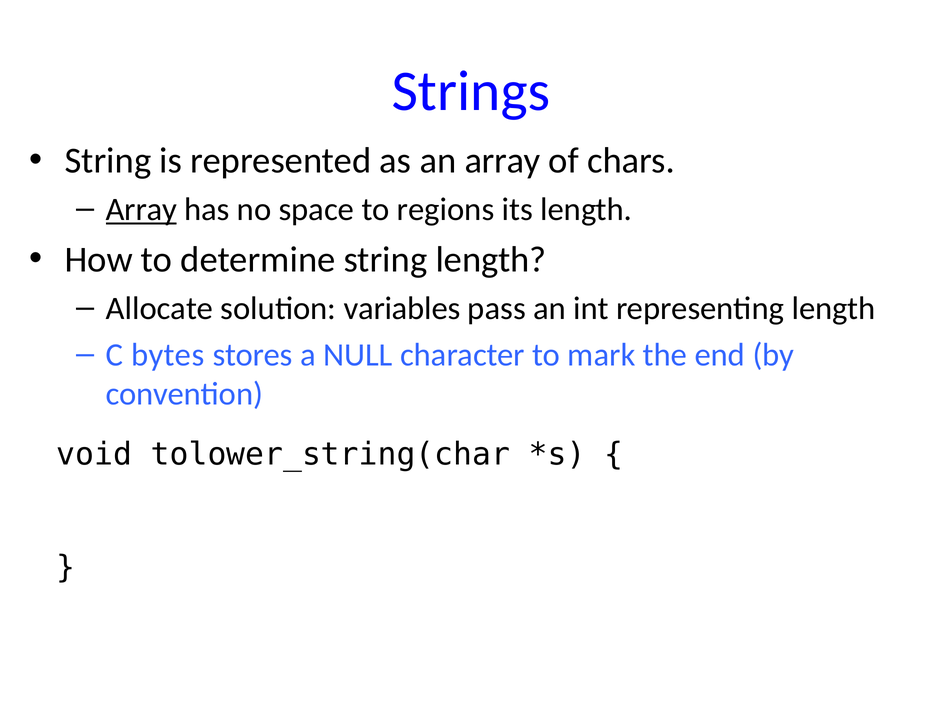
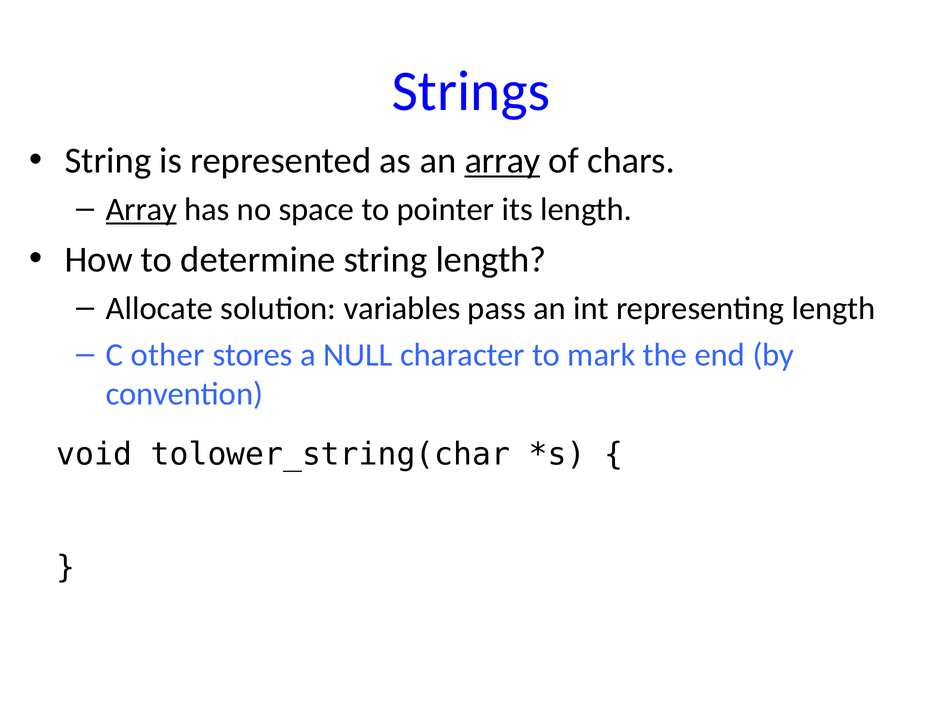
array underline: none -> present (503, 161)
regions: regions -> pointer (446, 210)
bytes: bytes -> other (168, 355)
